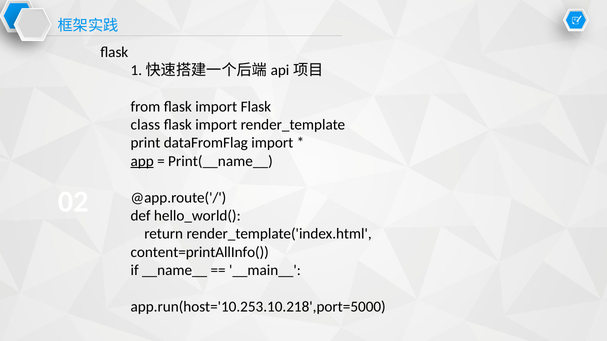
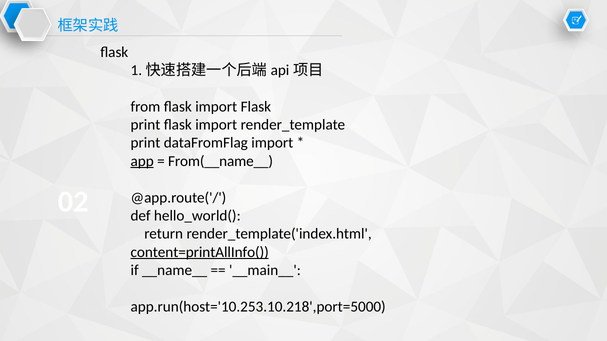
class: class -> print (145, 125)
Print(__name__: Print(__name__ -> From(__name__ (221, 161)
content=printAllInfo( underline: none -> present (200, 252)
